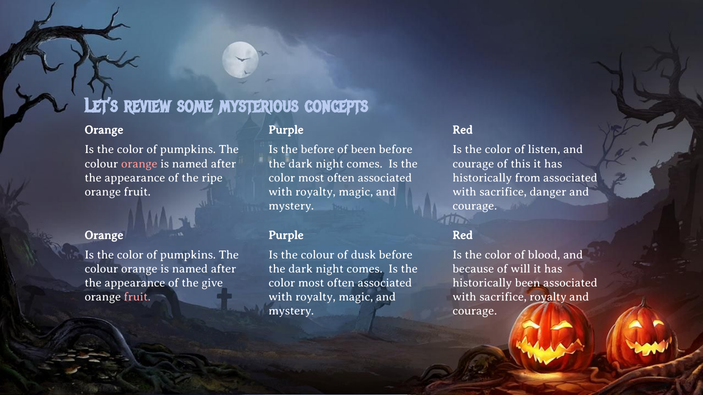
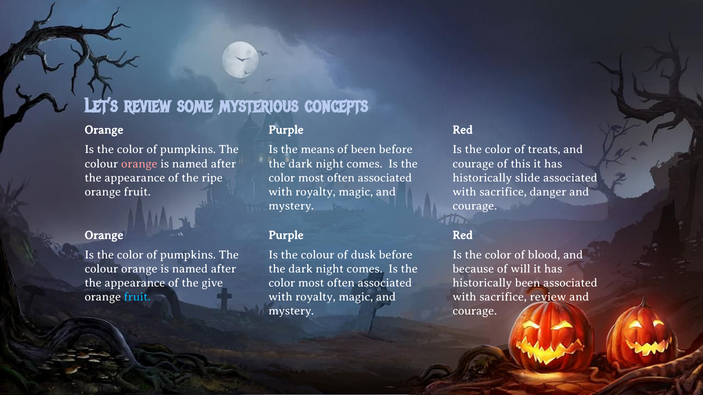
the before: before -> means (318, 150)
listen: listen -> treats (544, 150)
from: from -> slide (528, 178)
fruit colour: pink -> light blue (137, 297)
sacrifice royalty: royalty -> review (548, 297)
